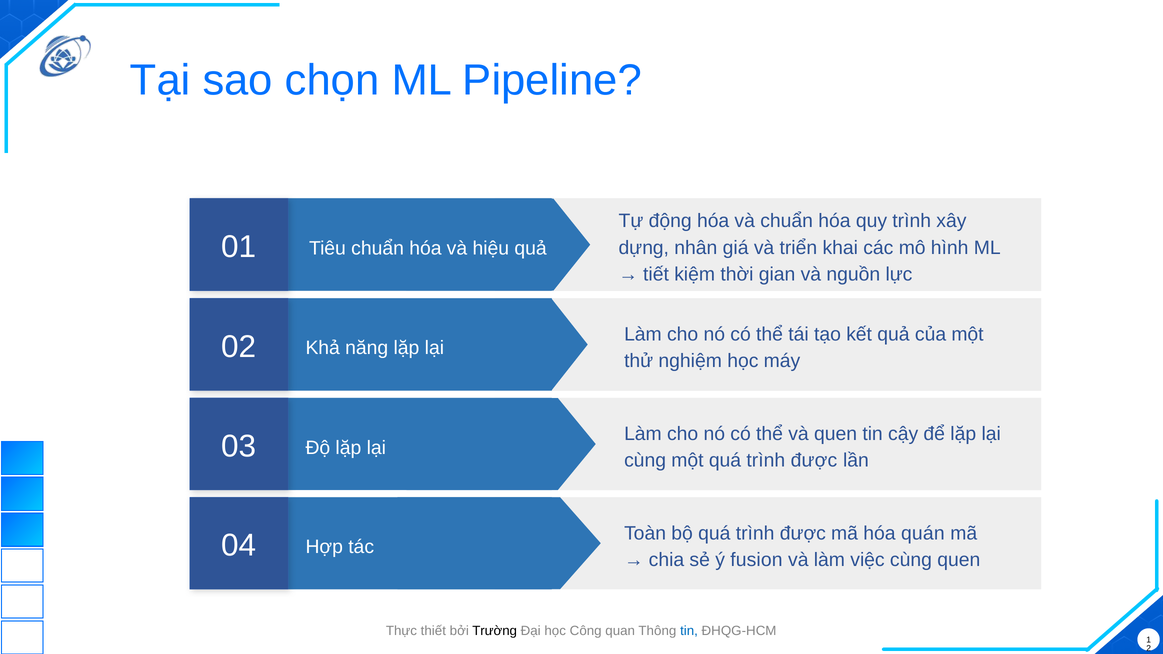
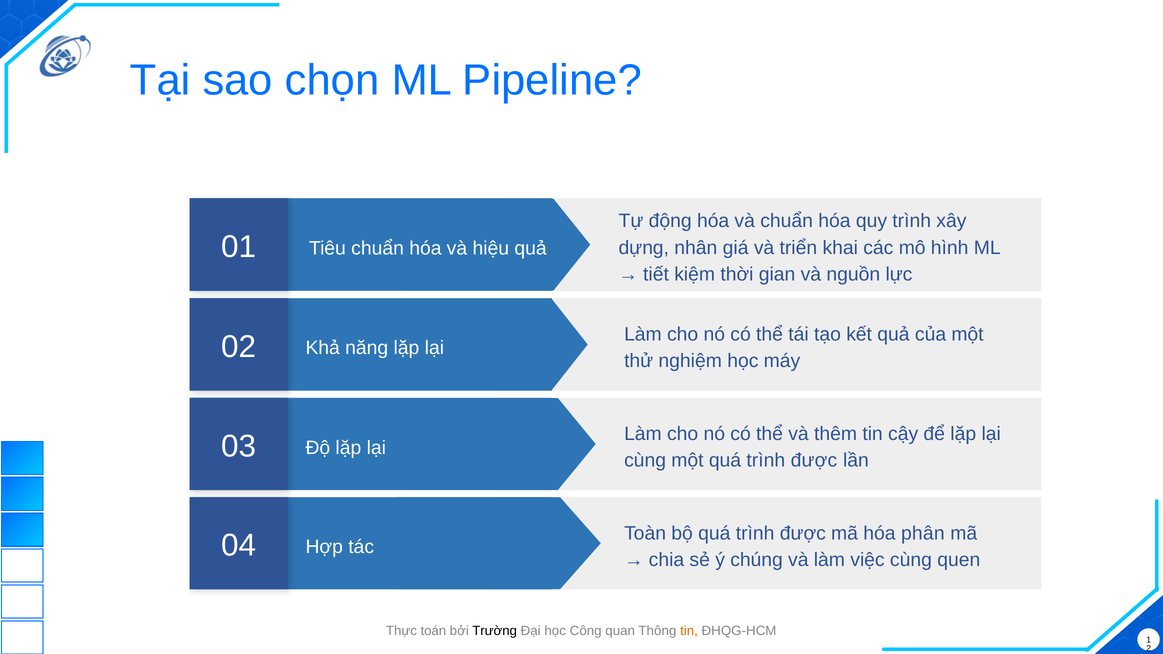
và quen: quen -> thêm (836, 434)
quán: quán -> phân (923, 533)
fusion: fusion -> chúng (757, 560)
thiết: thiết -> toán (433, 631)
tin colour: blue -> orange (689, 631)
